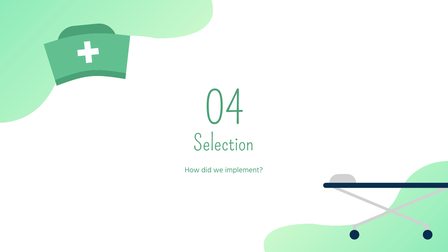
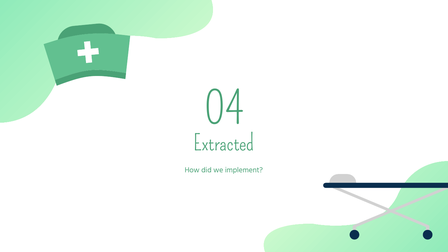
Selection: Selection -> Extracted (224, 143)
